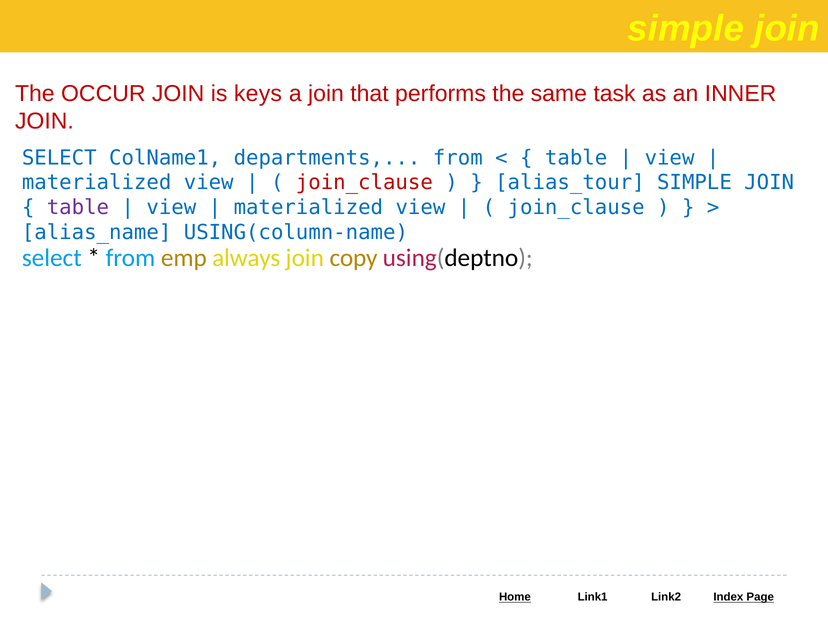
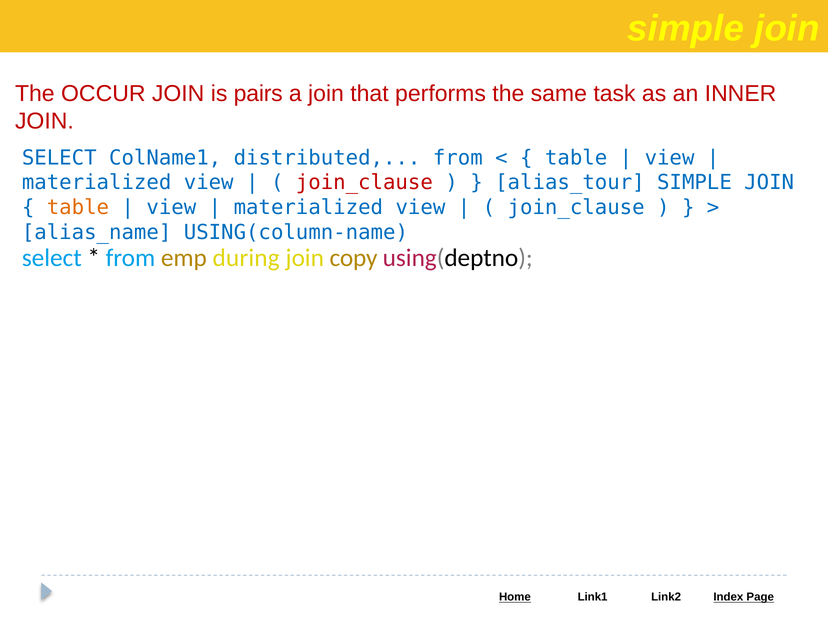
keys: keys -> pairs (258, 94)
departments: departments -> distributed (327, 158)
table colour: purple -> orange (78, 208)
always: always -> during (246, 258)
